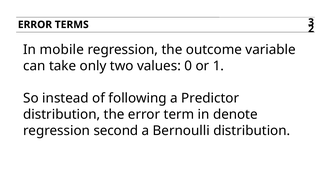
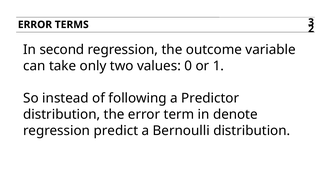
mobile: mobile -> second (62, 50)
second: second -> predict (116, 130)
